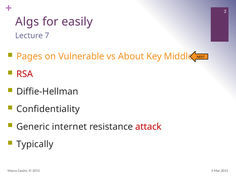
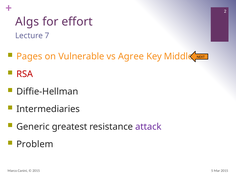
easily: easily -> effort (77, 22)
About: About -> Agree (131, 56)
Confidentiality: Confidentiality -> Intermediaries (48, 109)
internet: internet -> greatest (70, 127)
attack colour: red -> purple (148, 127)
Typically: Typically -> Problem (35, 144)
